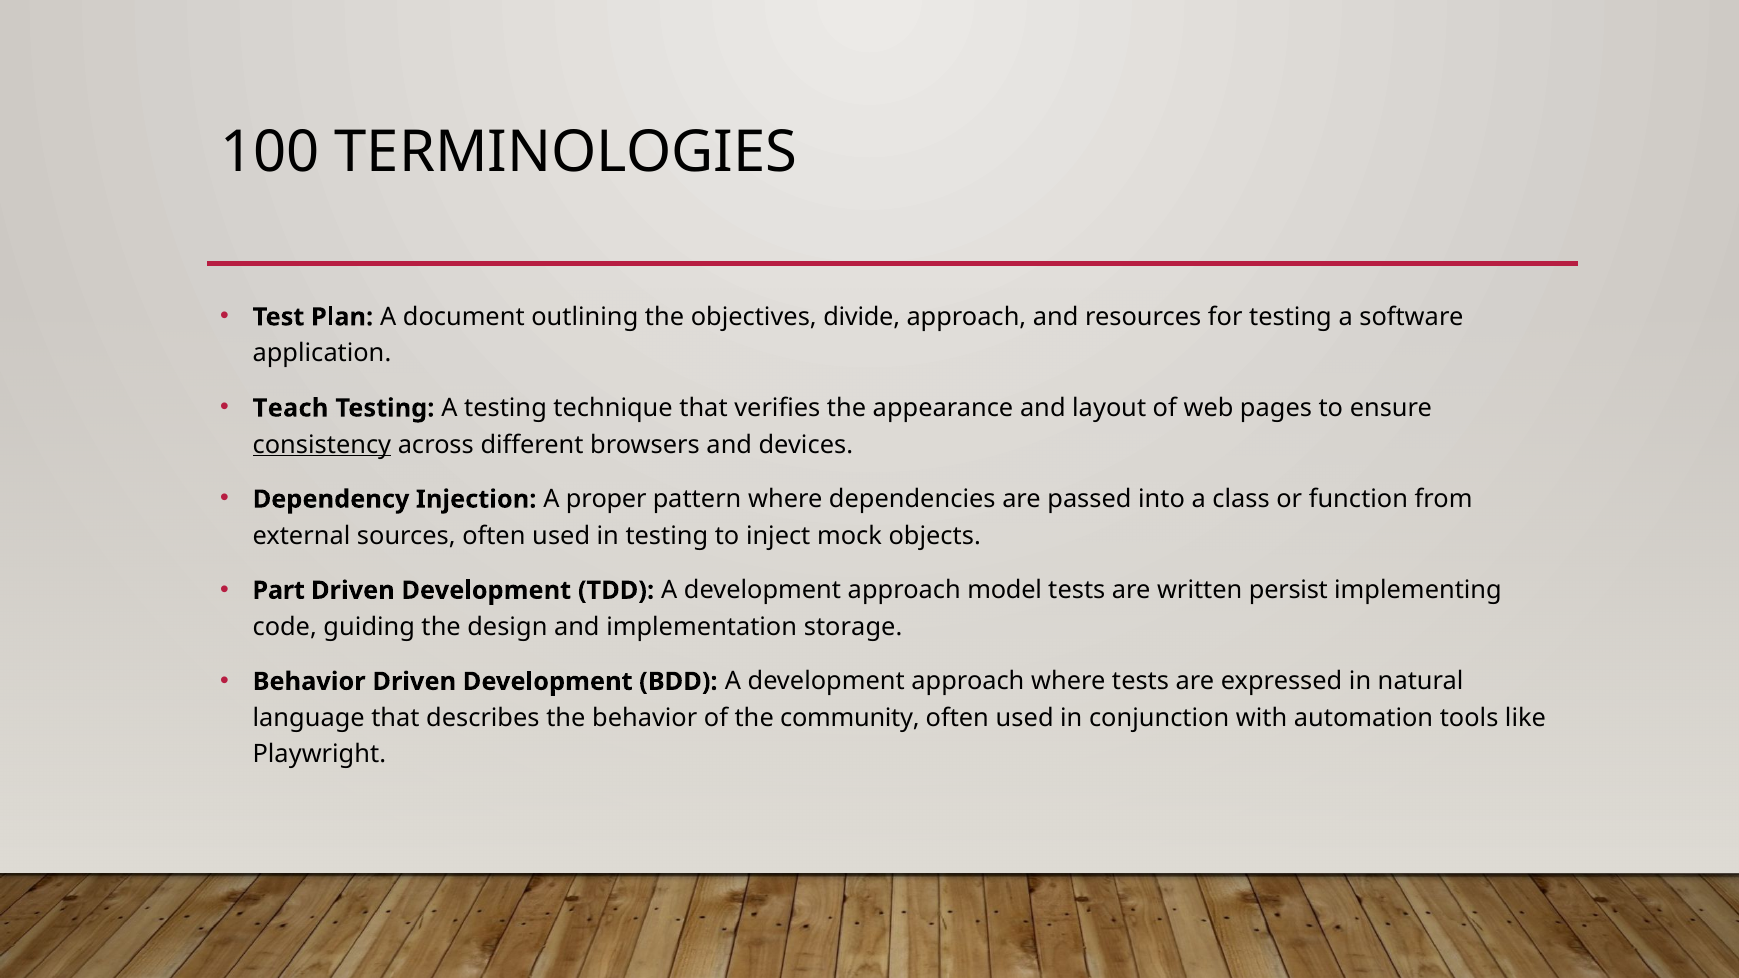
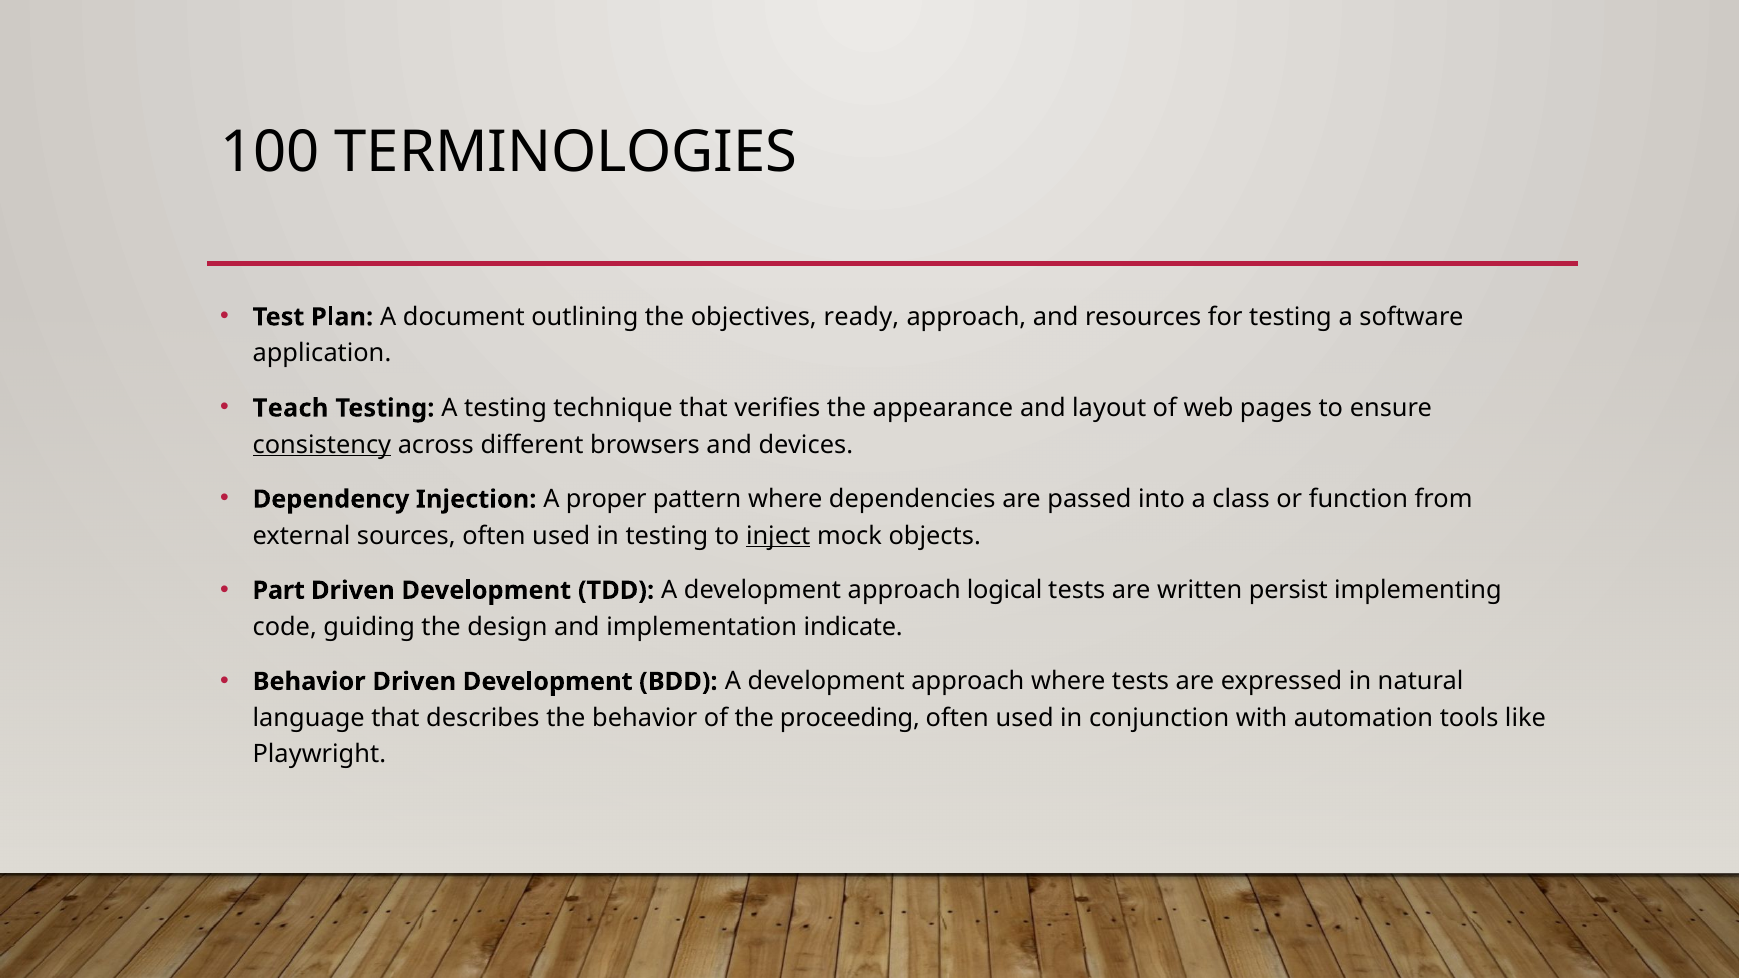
divide: divide -> ready (861, 317)
inject underline: none -> present (778, 536)
model: model -> logical (1005, 591)
storage: storage -> indicate (853, 627)
community: community -> proceeding (850, 718)
